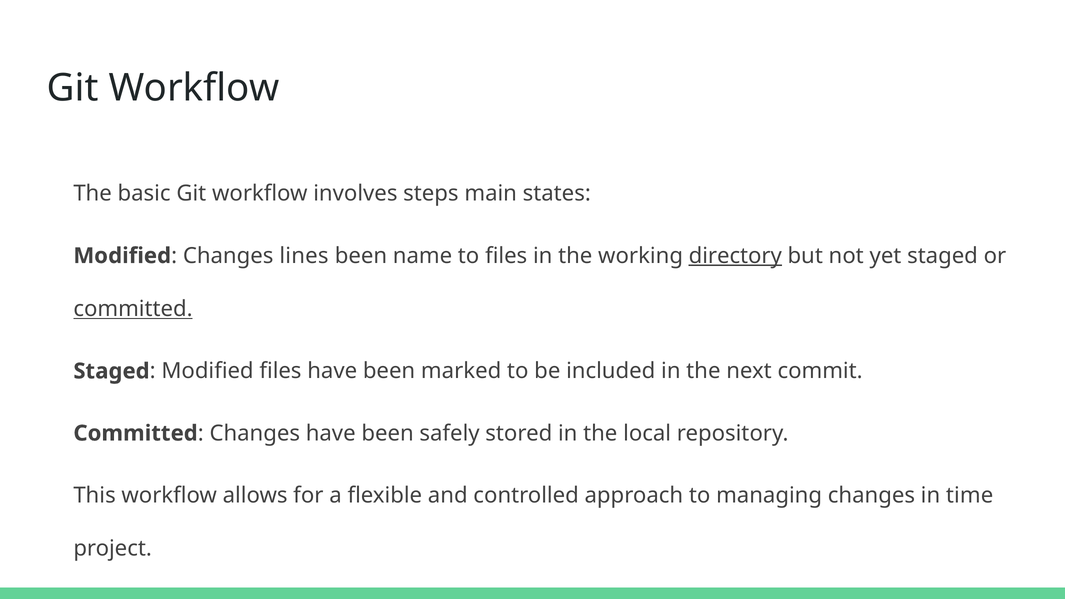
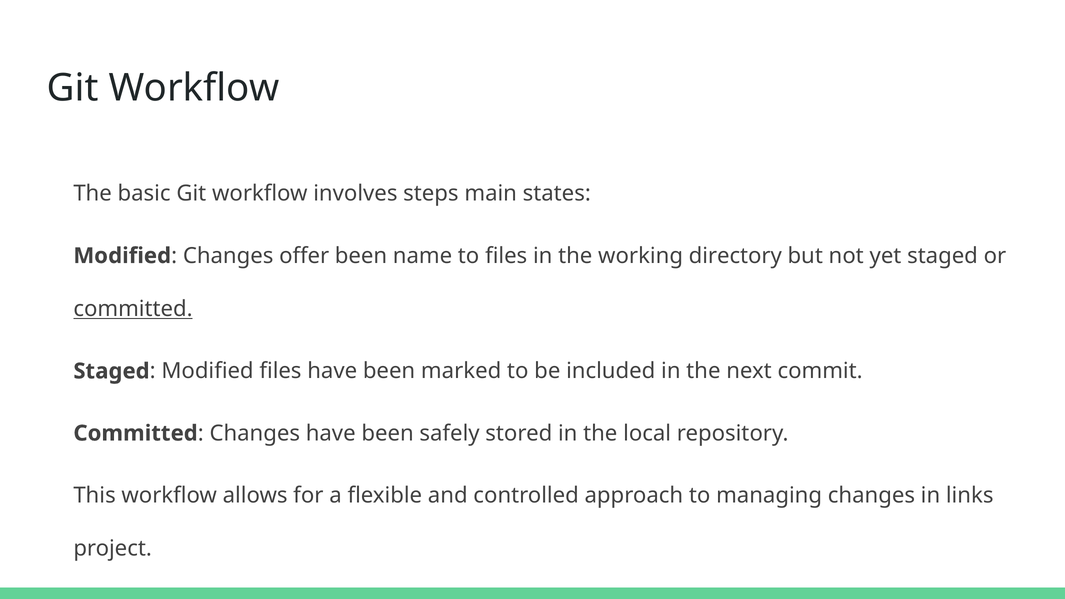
lines: lines -> offer (304, 256)
directory underline: present -> none (735, 256)
time: time -> links (970, 495)
